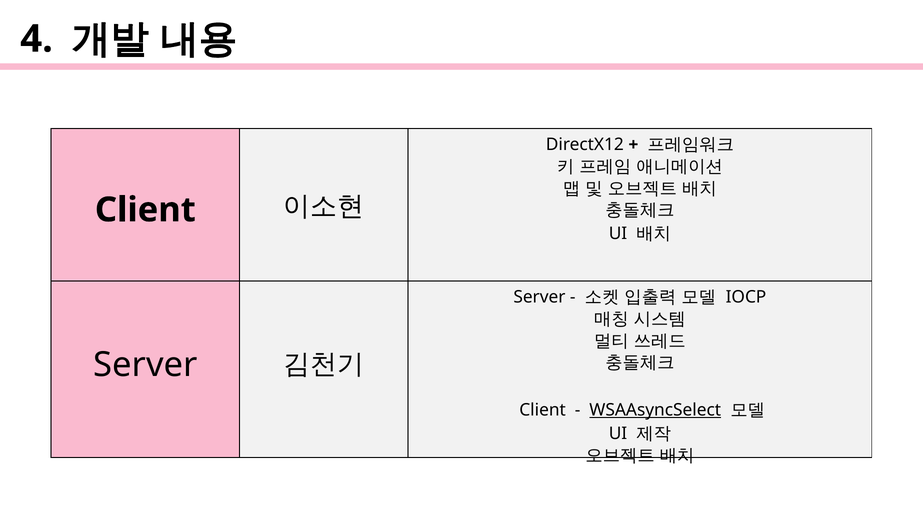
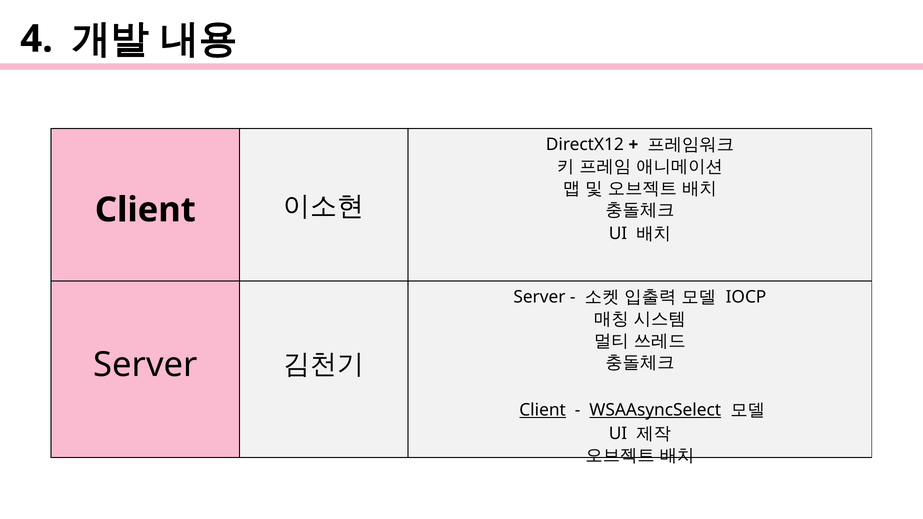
Client underline: none -> present (543, 410)
